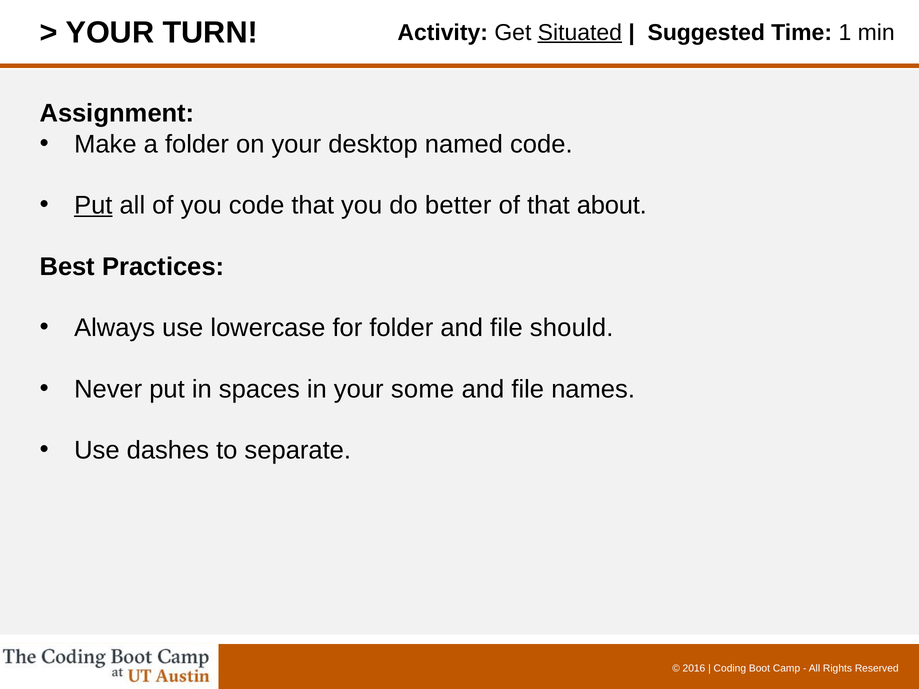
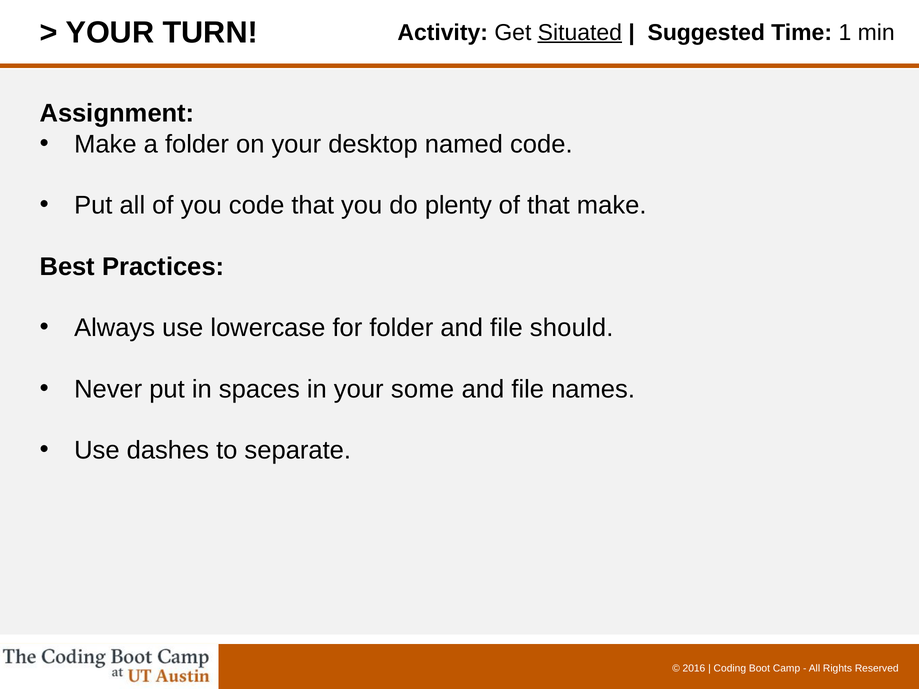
Put underline: present -> none (93, 205)
better: better -> plenty (458, 205)
that about: about -> make (612, 205)
